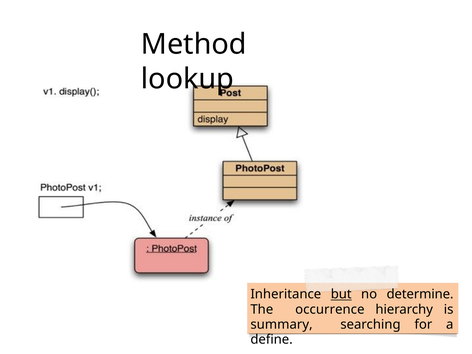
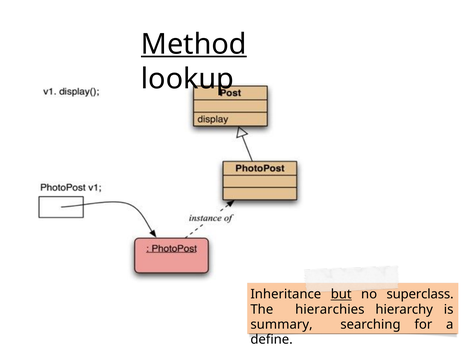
Method underline: none -> present (194, 44)
determine: determine -> superclass (420, 294)
occurrence: occurrence -> hierarchies (330, 309)
